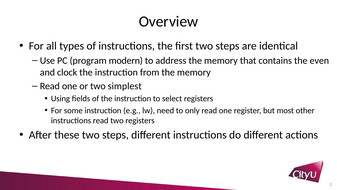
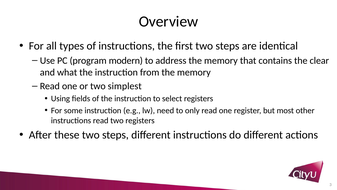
even: even -> clear (319, 60)
clock: clock -> what (67, 72)
